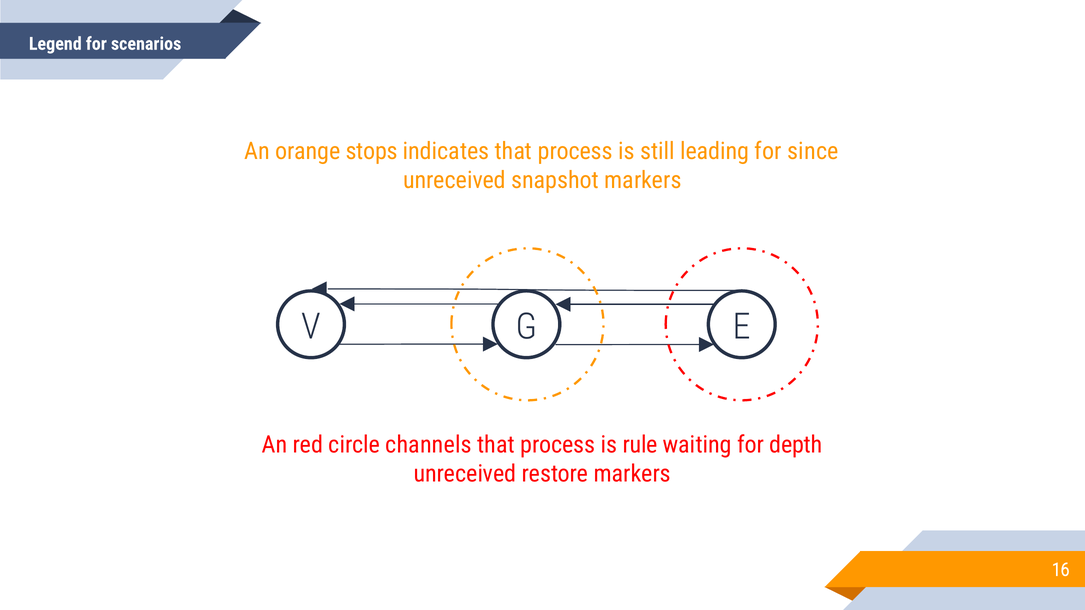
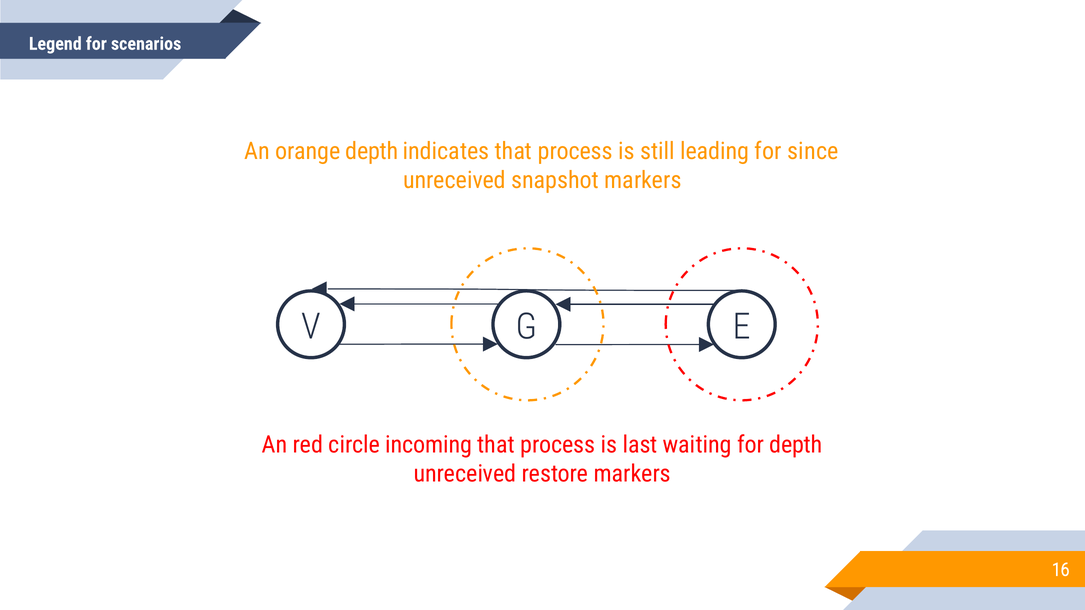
orange stops: stops -> depth (372, 152)
channels: channels -> incoming (429, 445)
rule: rule -> last (640, 445)
